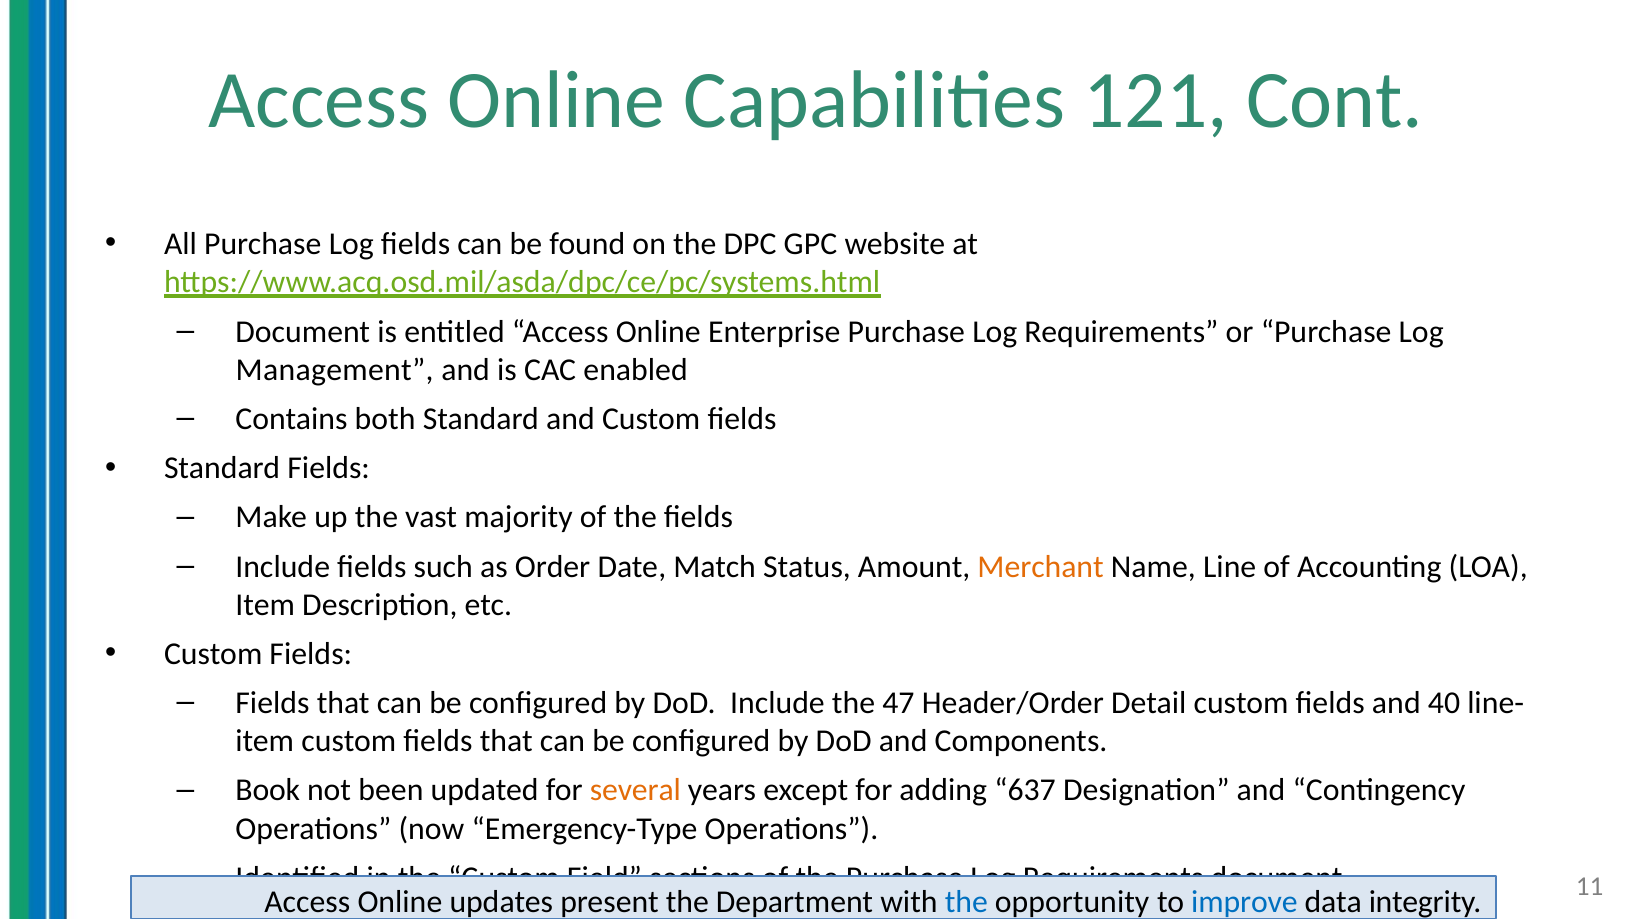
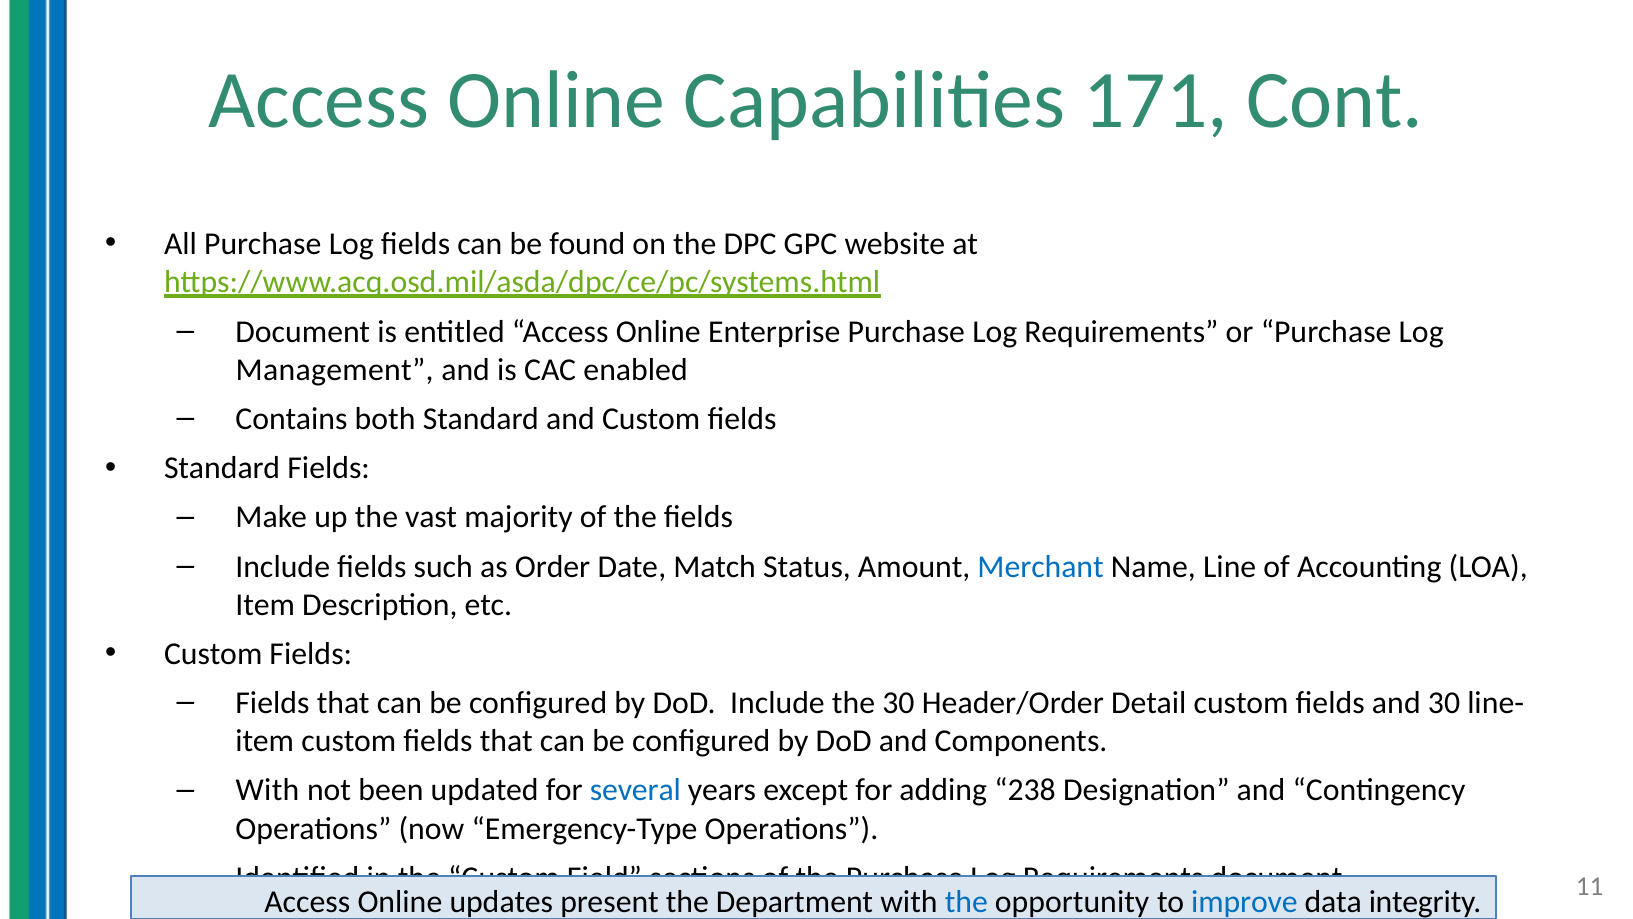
121: 121 -> 171 (1156, 101)
Merchant colour: orange -> blue (1041, 566)
the 47: 47 -> 30 (898, 703)
and 40: 40 -> 30 (1444, 703)
Book: Book -> With (267, 790)
several colour: orange -> blue (635, 790)
637: 637 -> 238 (1025, 790)
